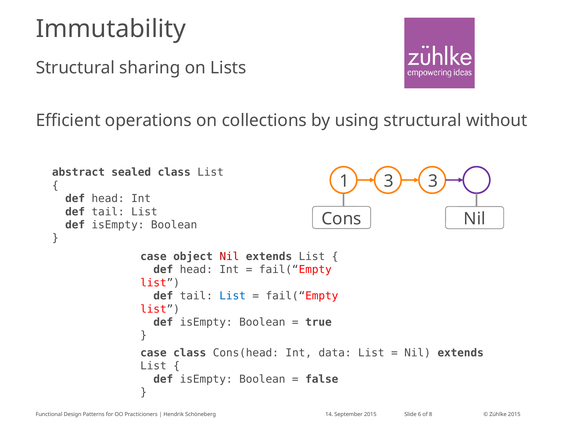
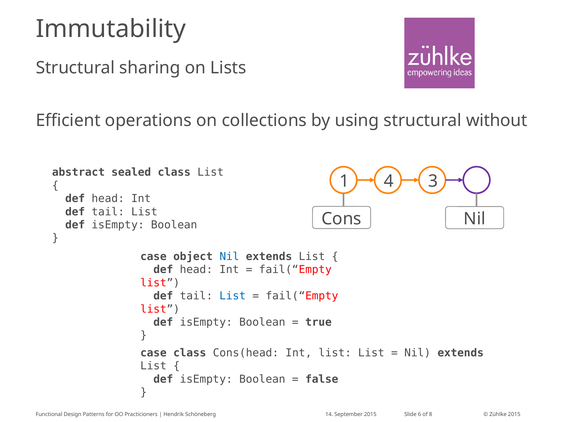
1 3: 3 -> 4 (389, 181)
Nil colour: red -> blue (229, 257)
Int data: data -> list (335, 353)
